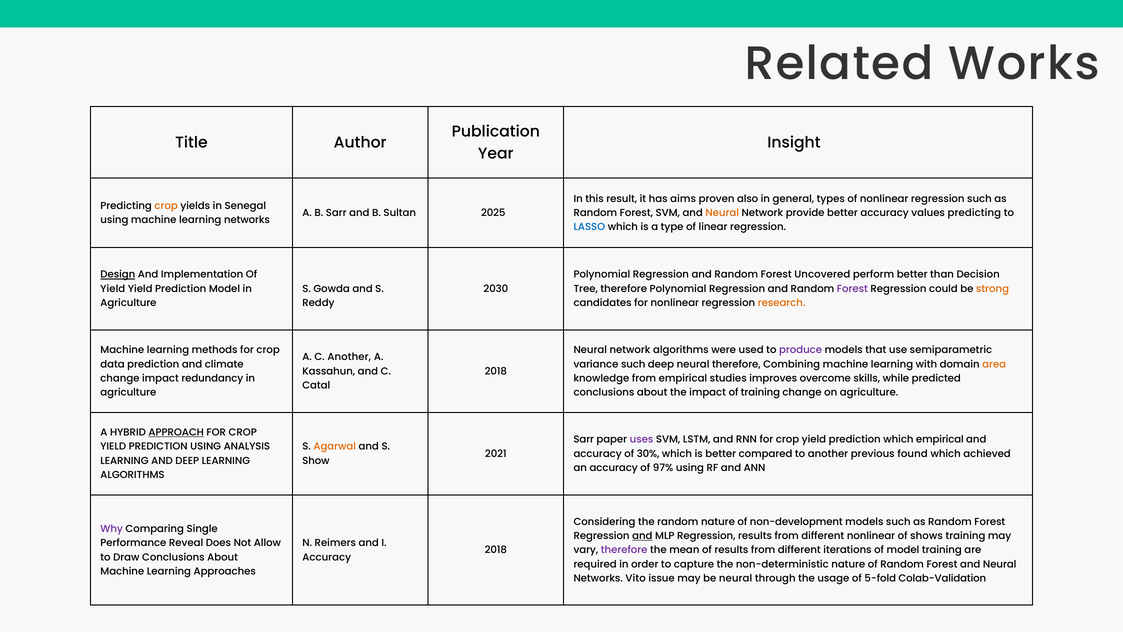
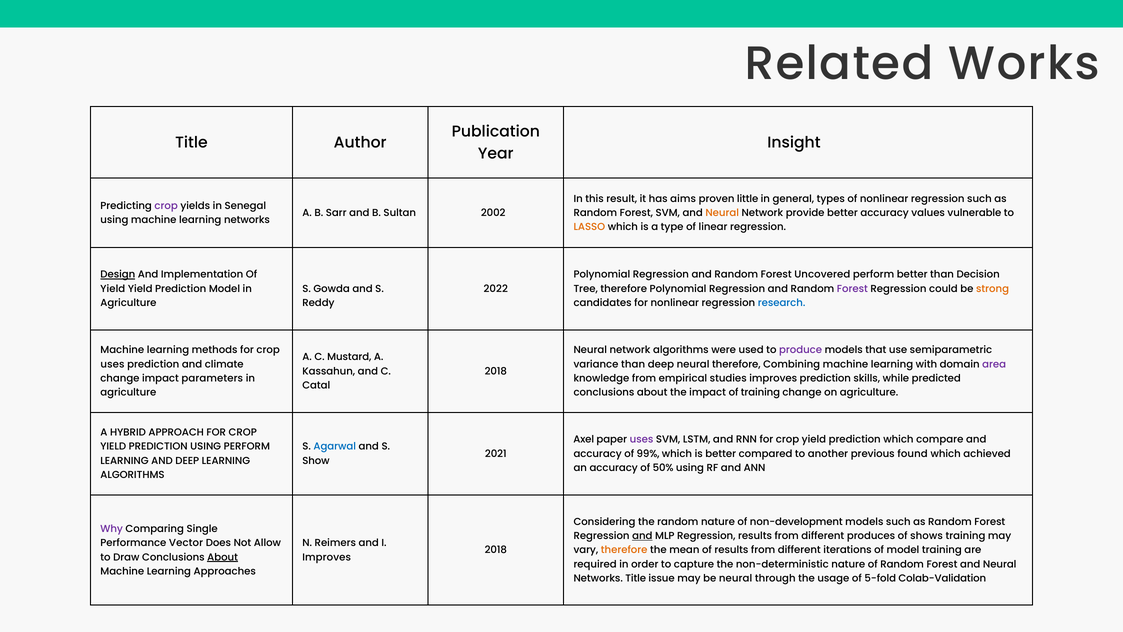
also: also -> little (748, 199)
crop colour: orange -> purple (166, 206)
2025: 2025 -> 2002 (493, 213)
values predicting: predicting -> vulnerable (974, 213)
LASSO colour: blue -> orange (589, 227)
2030: 2030 -> 2022 (496, 289)
research colour: orange -> blue (782, 303)
C Another: Another -> Mustard (349, 357)
data: data -> uses (112, 364)
variance such: such -> than (633, 364)
area colour: orange -> purple (994, 364)
redundancy: redundancy -> parameters (212, 378)
improves overcome: overcome -> prediction (825, 378)
APPROACH underline: present -> none (176, 432)
Sarr: Sarr -> Axel (584, 439)
which empirical: empirical -> compare (940, 439)
USING ANALYSIS: ANALYSIS -> PERFORM (247, 446)
Agarwal colour: orange -> blue (335, 446)
30%: 30% -> 99% (648, 454)
97%: 97% -> 50% (663, 468)
different nonlinear: nonlinear -> produces (871, 536)
Reveal: Reveal -> Vector (186, 543)
therefore colour: purple -> orange (624, 550)
About underline: none -> present (223, 557)
Accuracy: Accuracy -> Improves (327, 557)
Networks Vito: Vito -> Title (636, 578)
